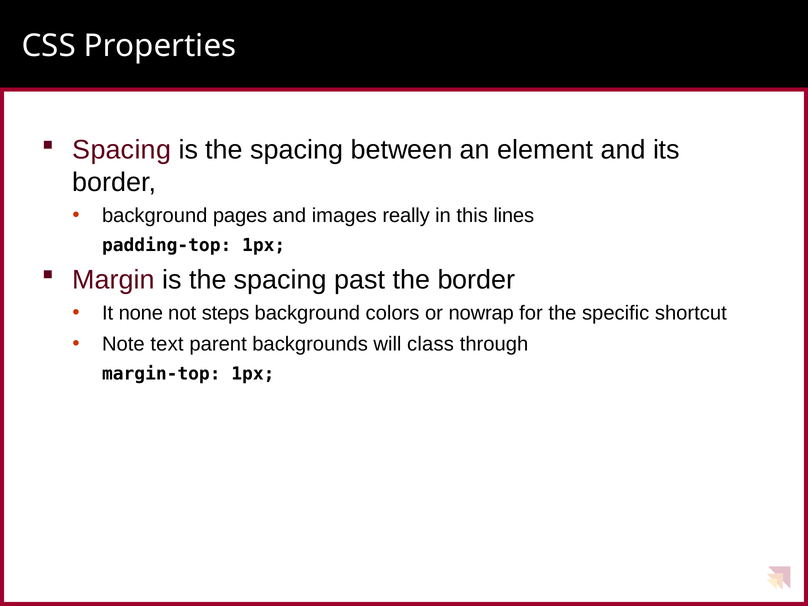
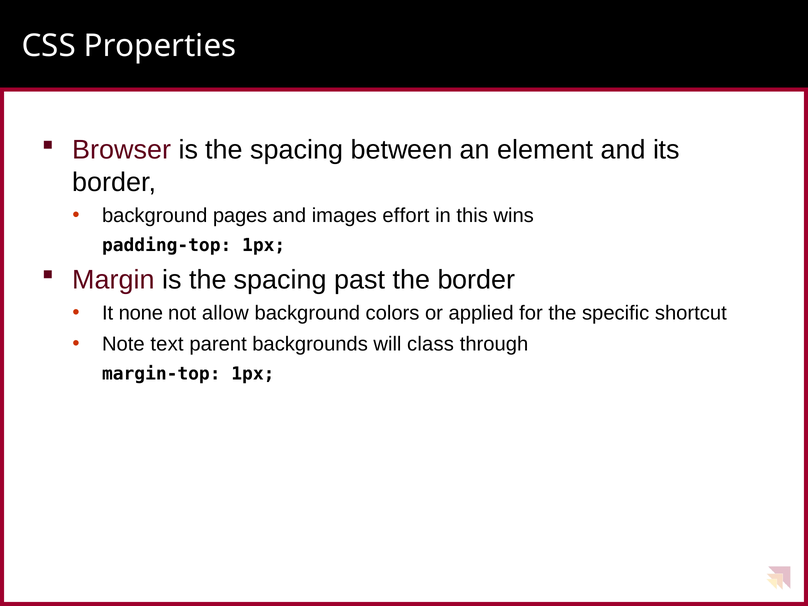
Spacing: Spacing -> Browser (122, 150)
really: really -> effort (406, 216)
lines: lines -> wins (514, 216)
steps: steps -> allow (225, 313)
nowrap: nowrap -> applied (481, 313)
